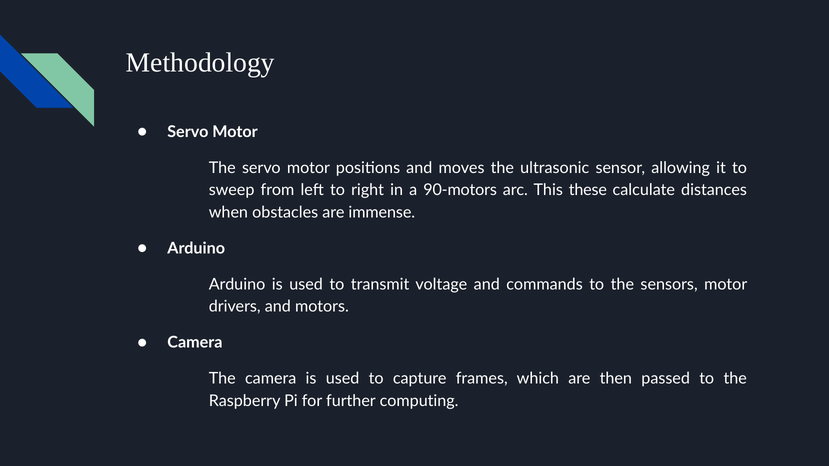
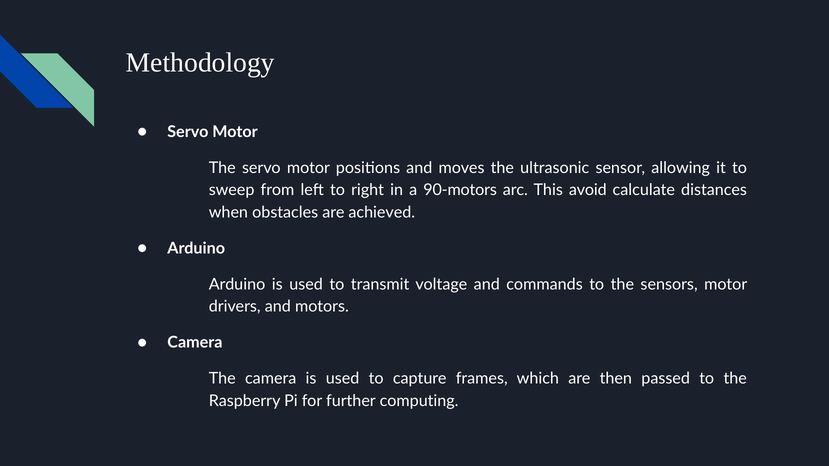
these: these -> avoid (588, 190)
immense: immense -> achieved (382, 213)
